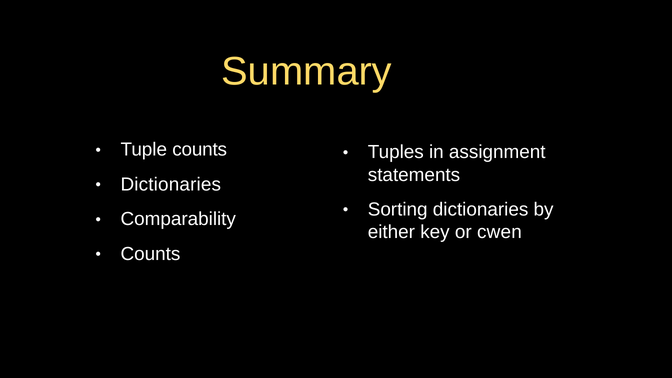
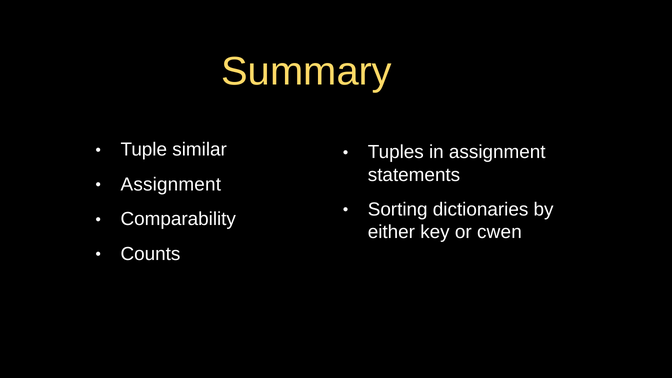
Tuple counts: counts -> similar (200, 150)
Dictionaries: Dictionaries -> Assignment (171, 184)
